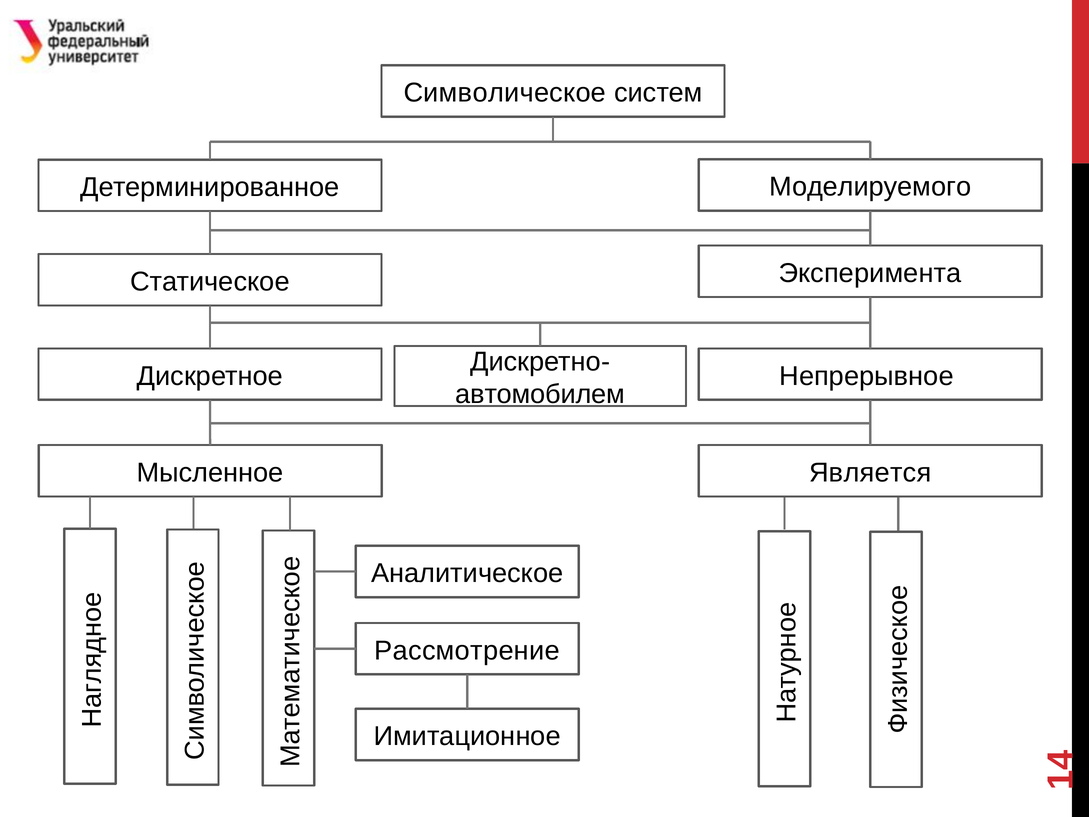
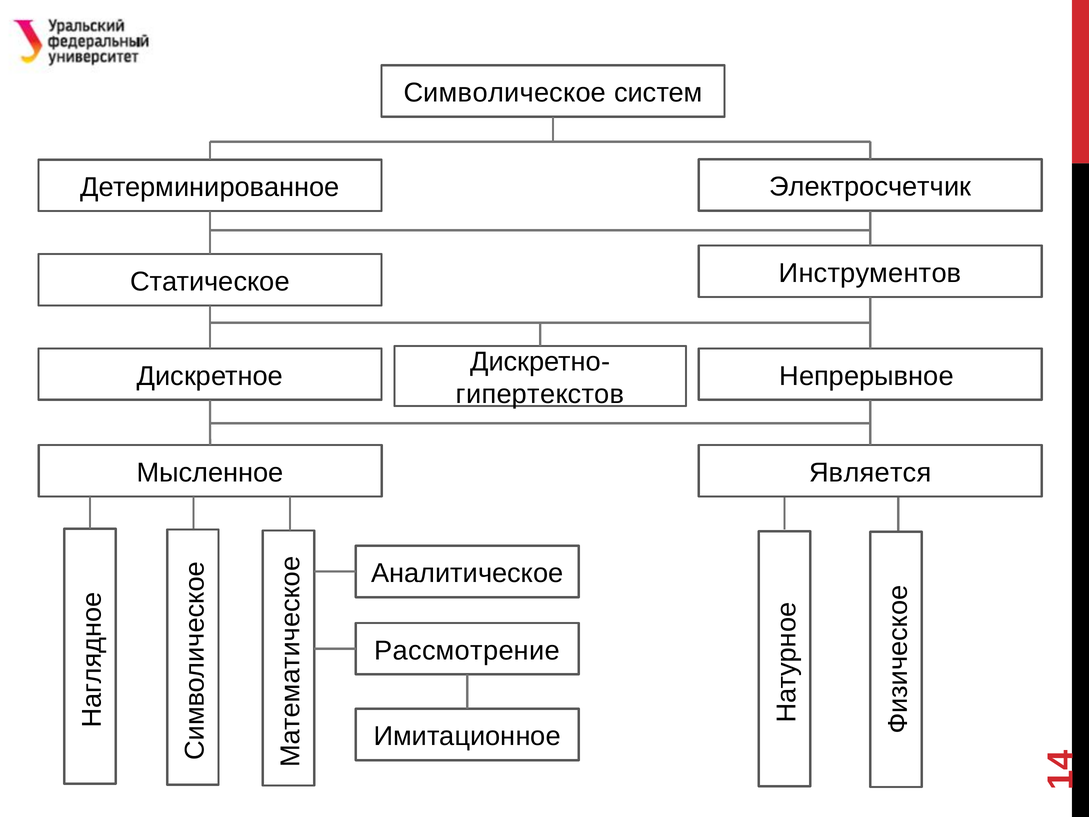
Моделируемого: Моделируемого -> Электросчетчик (870, 187)
Эксперимента: Эксперимента -> Инструментов (870, 273)
автомобилем: автомобилем -> гипертекстов (540, 394)
